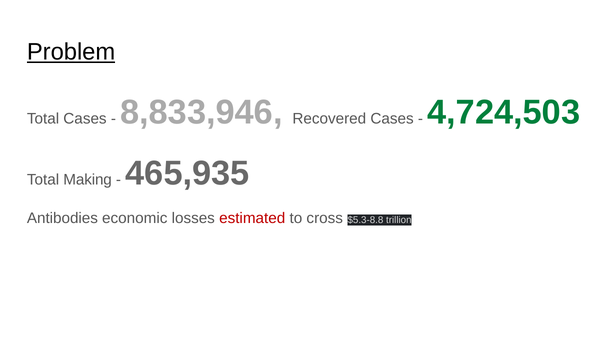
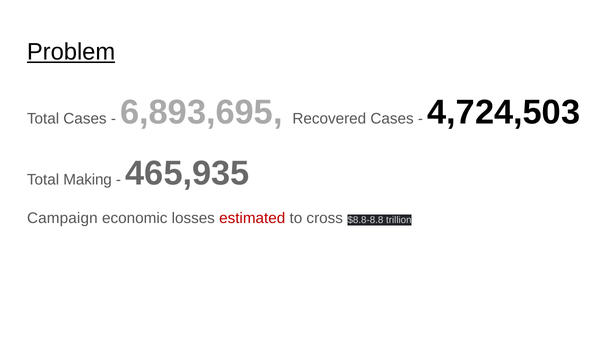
8,833,946: 8,833,946 -> 6,893,695 (201, 112)
4,724,503 colour: green -> black (504, 112)
Antibodies: Antibodies -> Campaign (62, 218)
$5.3-8.8: $5.3-8.8 -> $8.8-8.8 (365, 220)
